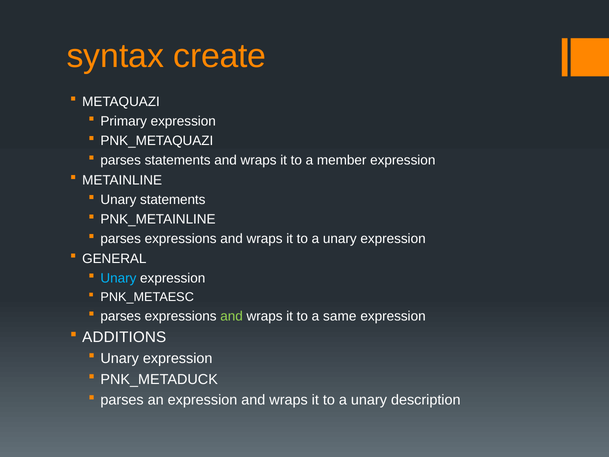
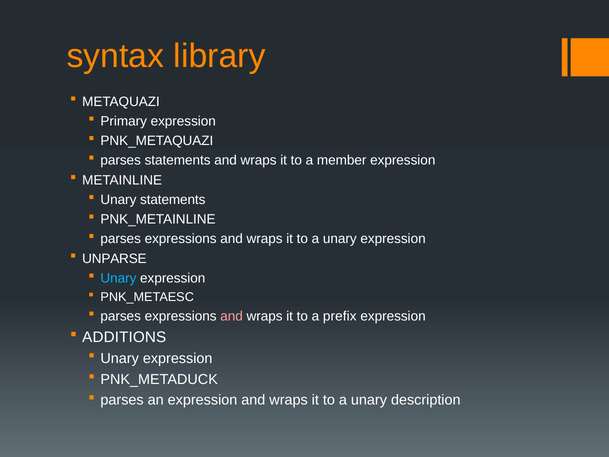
create: create -> library (220, 56)
GENERAL: GENERAL -> UNPARSE (114, 259)
and colour: light green -> pink (232, 316)
same: same -> prefix (340, 316)
